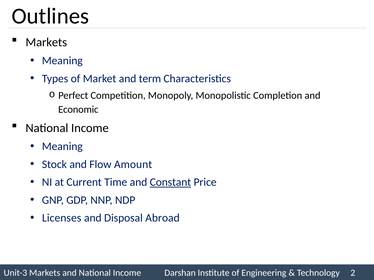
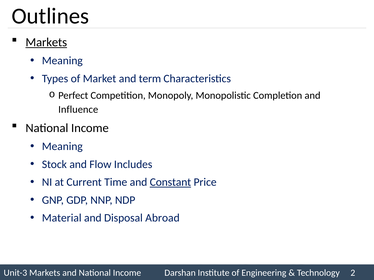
Markets underline: none -> present (46, 42)
Economic: Economic -> Influence (78, 110)
Amount: Amount -> Includes (133, 165)
Licenses: Licenses -> Material (62, 218)
